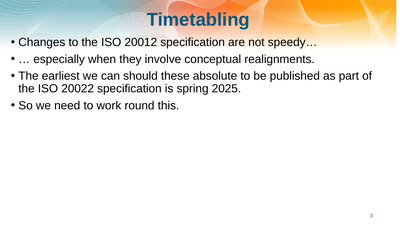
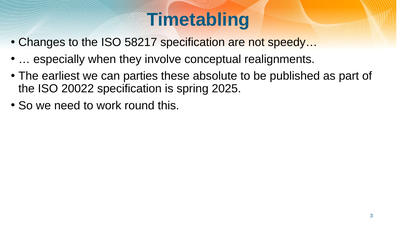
20012: 20012 -> 58217 (141, 42)
should: should -> parties (141, 76)
